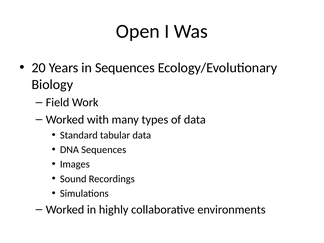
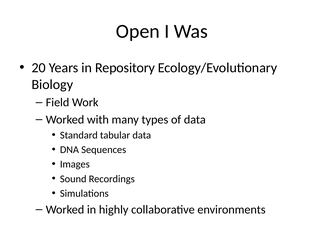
in Sequences: Sequences -> Repository (125, 68)
